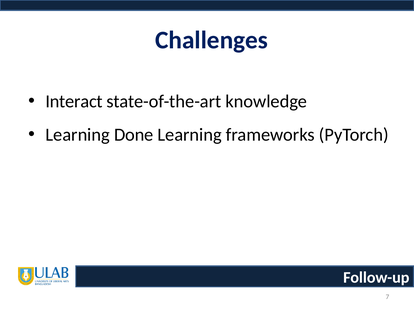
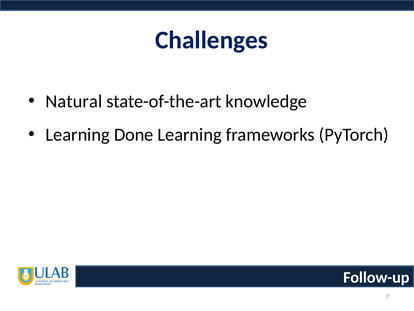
Interact: Interact -> Natural (74, 101)
